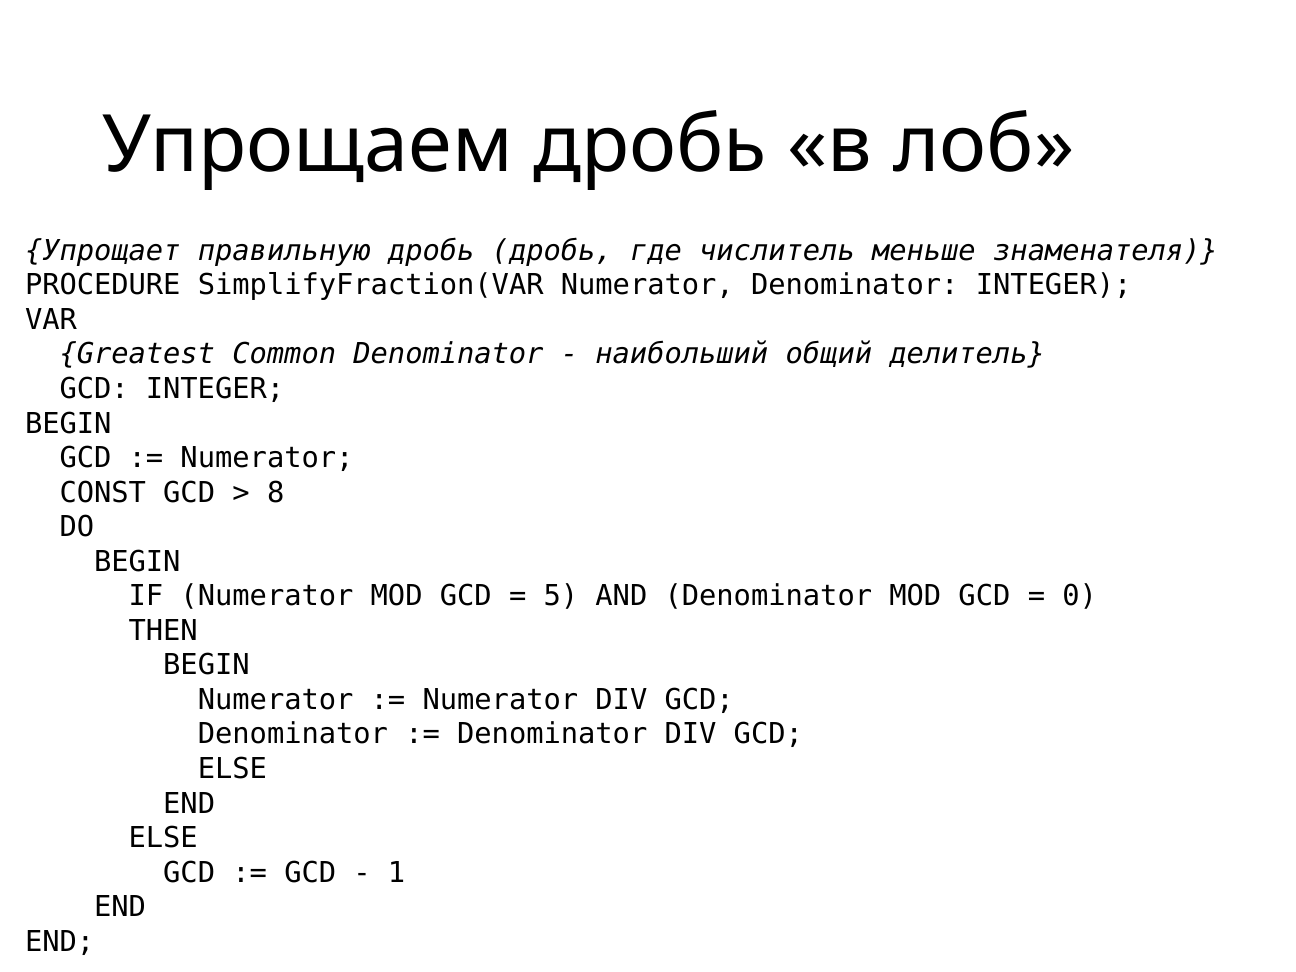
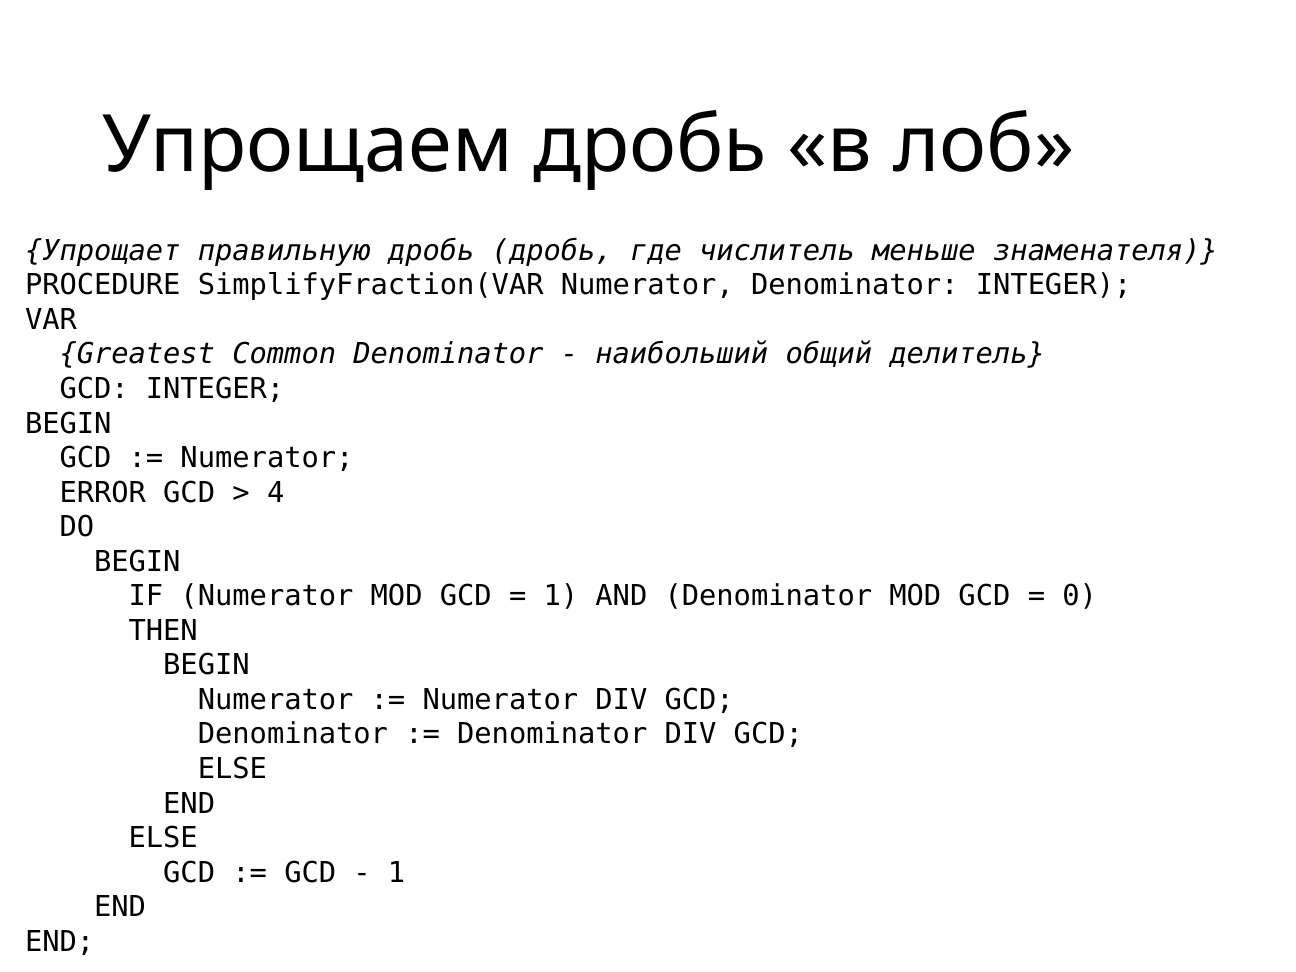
CONST: CONST -> ERROR (103, 493)
8: 8 -> 4 (276, 493)
5: 5 -> 1 (561, 596)
